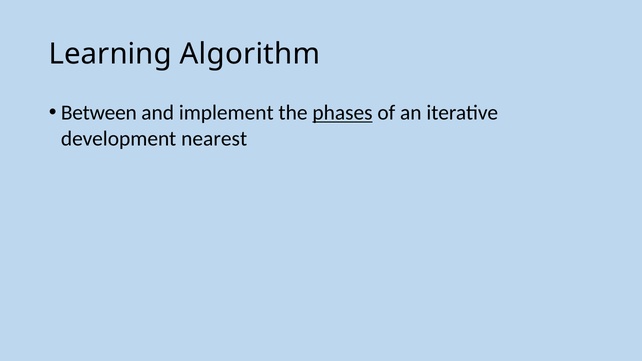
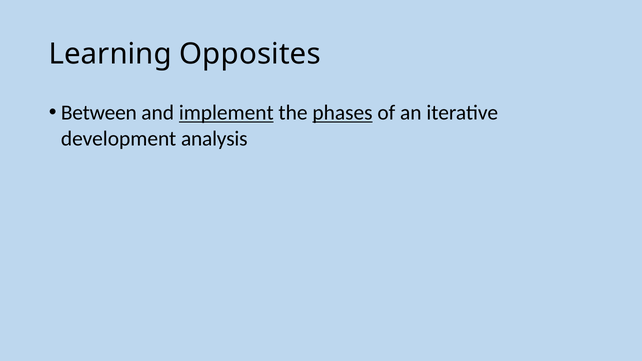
Algorithm: Algorithm -> Opposites (250, 54)
implement underline: none -> present (226, 113)
nearest: nearest -> analysis (214, 139)
